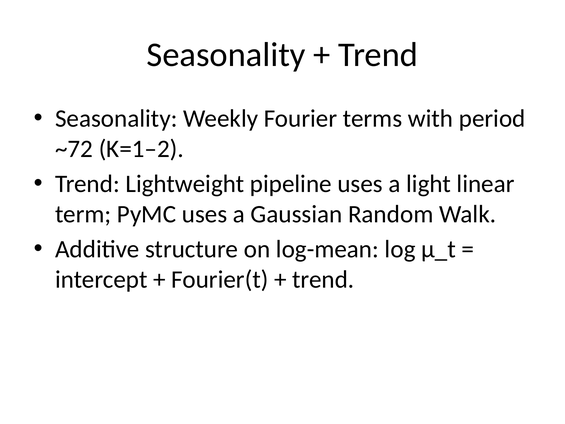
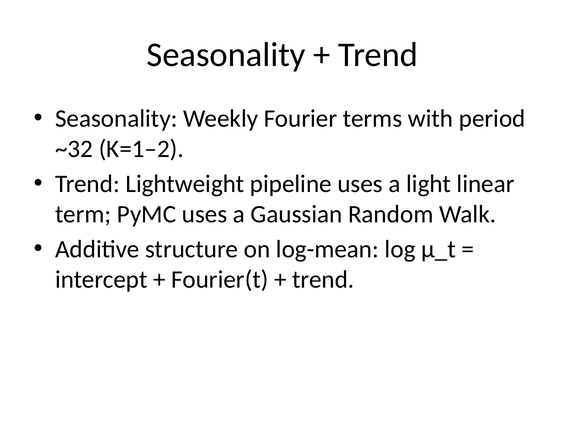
~72: ~72 -> ~32 (74, 149)
